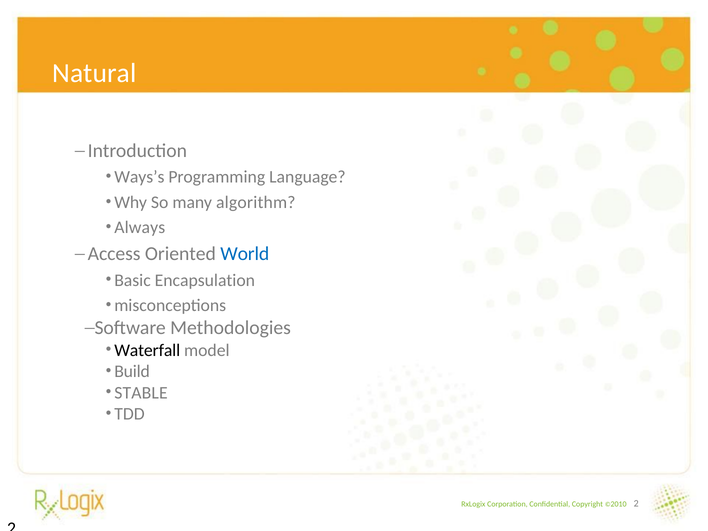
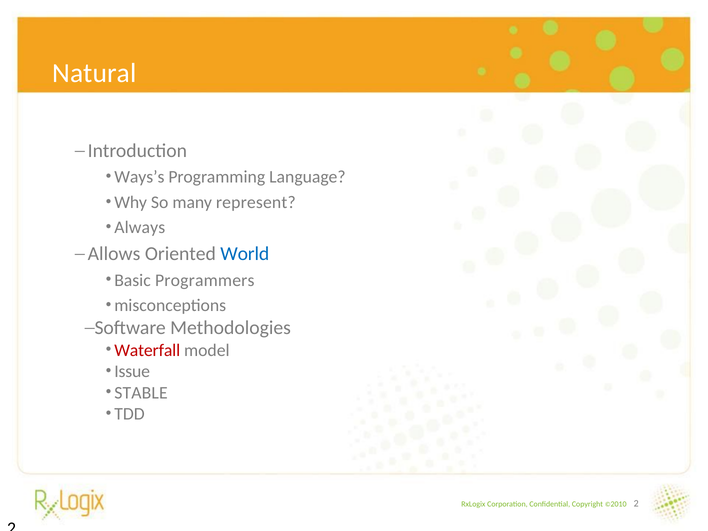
algorithm: algorithm -> represent (256, 202)
Access: Access -> Allows (114, 254)
Encapsulation: Encapsulation -> Programmers (205, 280)
Waterfall colour: black -> red (147, 350)
Build: Build -> Issue (132, 371)
